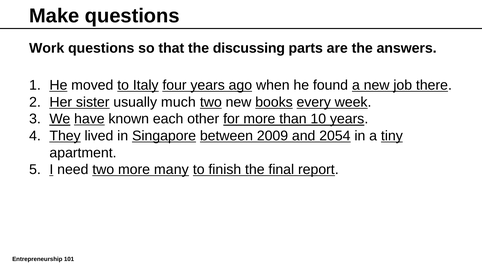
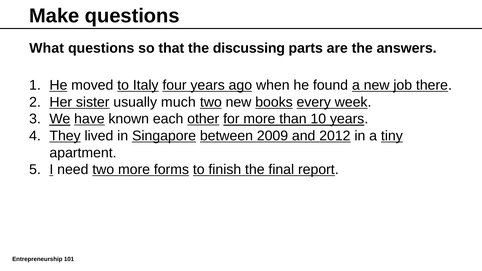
Work: Work -> What (47, 48)
other underline: none -> present (203, 119)
2054: 2054 -> 2012 (335, 136)
many: many -> forms (171, 170)
